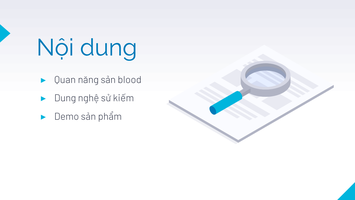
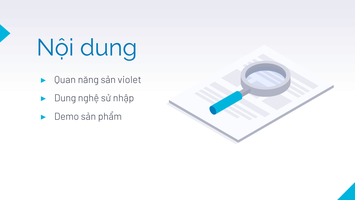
blood: blood -> violet (130, 80)
kiếm: kiếm -> nhập (124, 98)
